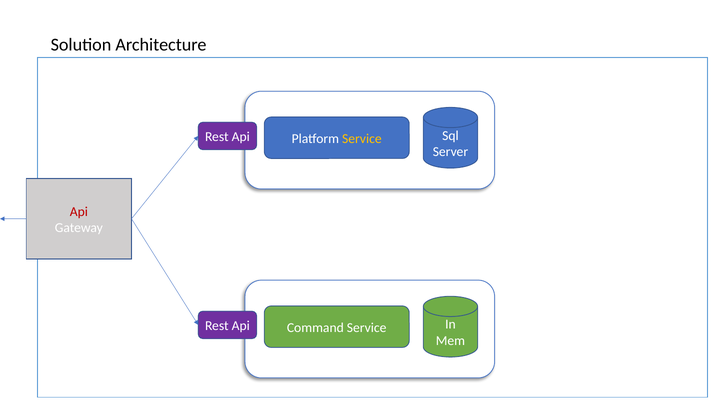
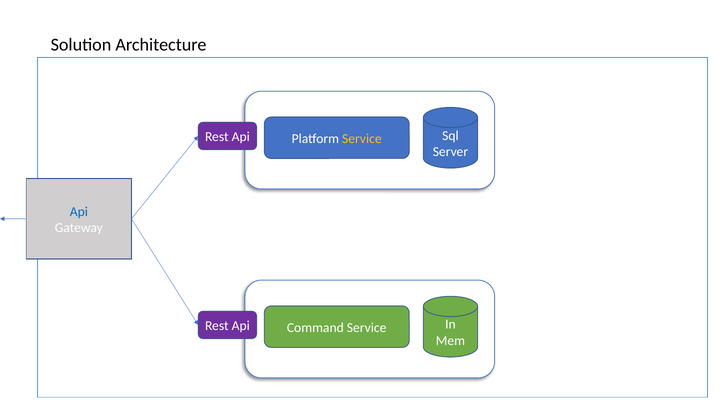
Api colour: red -> blue (79, 211)
